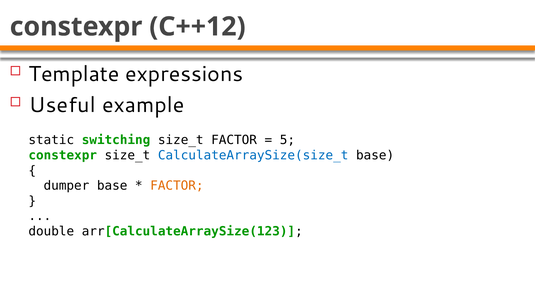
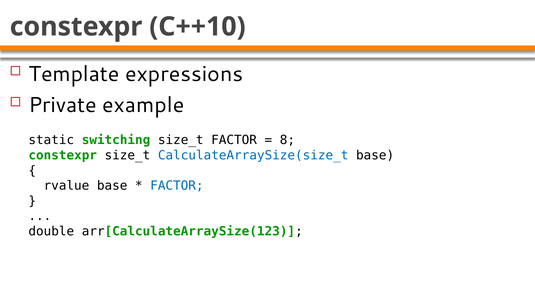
C++12: C++12 -> C++10 (197, 27)
Useful: Useful -> Private (63, 105)
5: 5 -> 8 (287, 140)
dumper: dumper -> rvalue (66, 186)
FACTOR colour: orange -> blue (177, 186)
